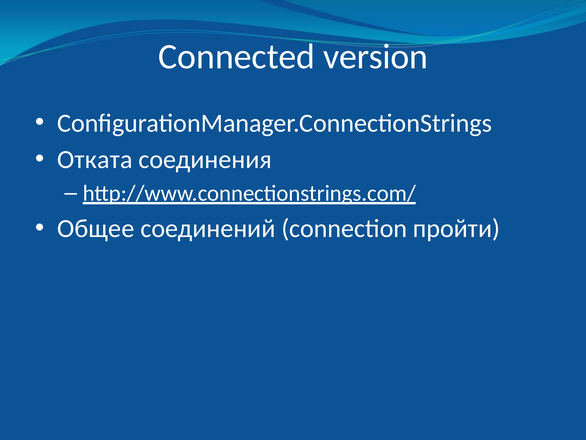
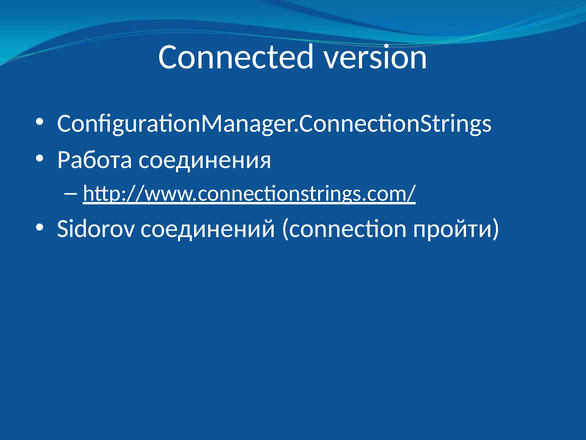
Отката: Отката -> Работа (95, 159)
Общее: Общее -> Sidorov (96, 228)
